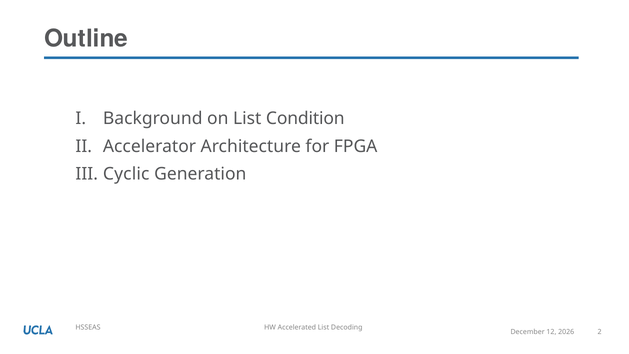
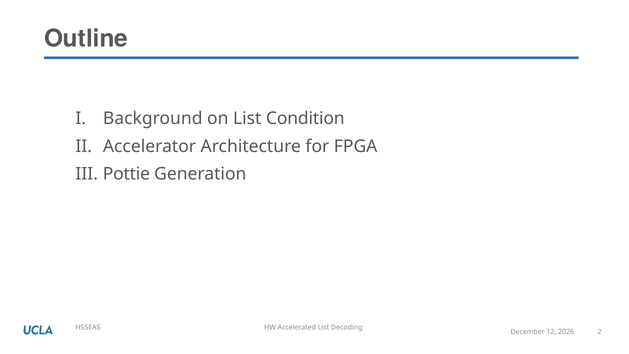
Cyclic: Cyclic -> Pottie (126, 174)
